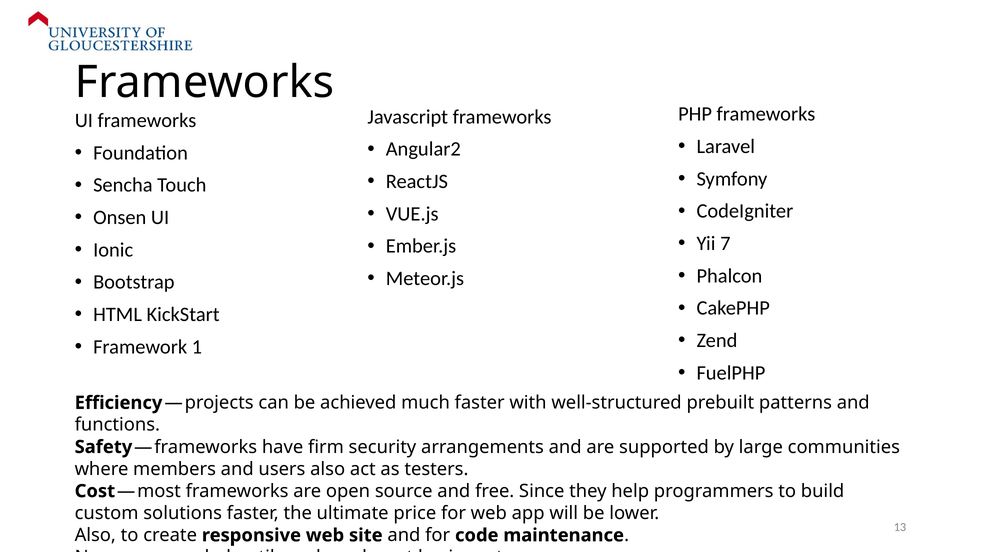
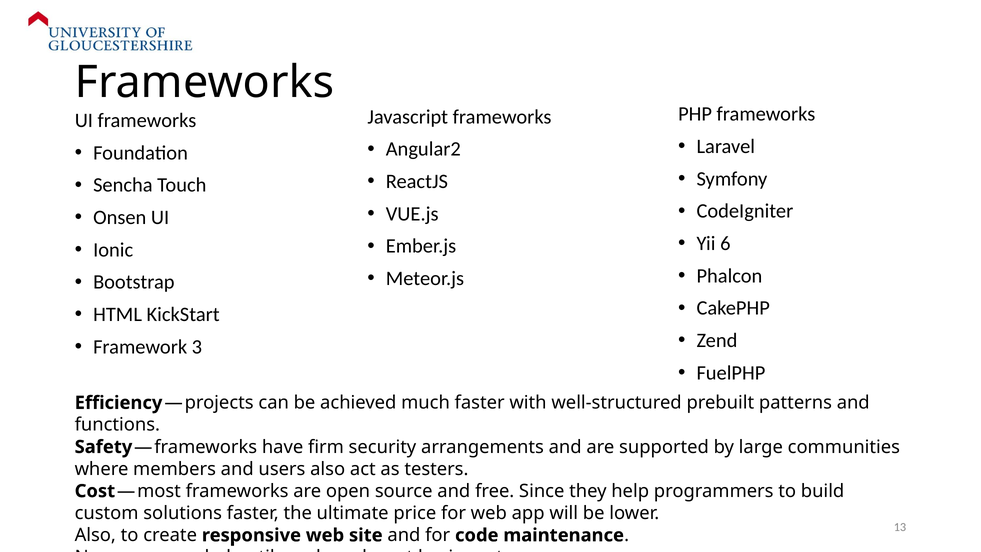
7: 7 -> 6 (725, 243)
1: 1 -> 3 (197, 347)
